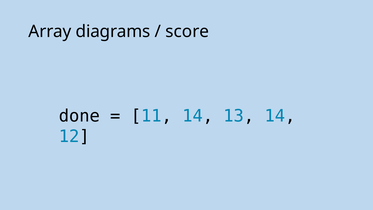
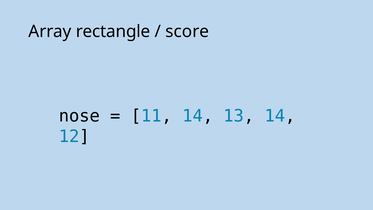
diagrams: diagrams -> rectangle (113, 31)
done: done -> nose (79, 116)
